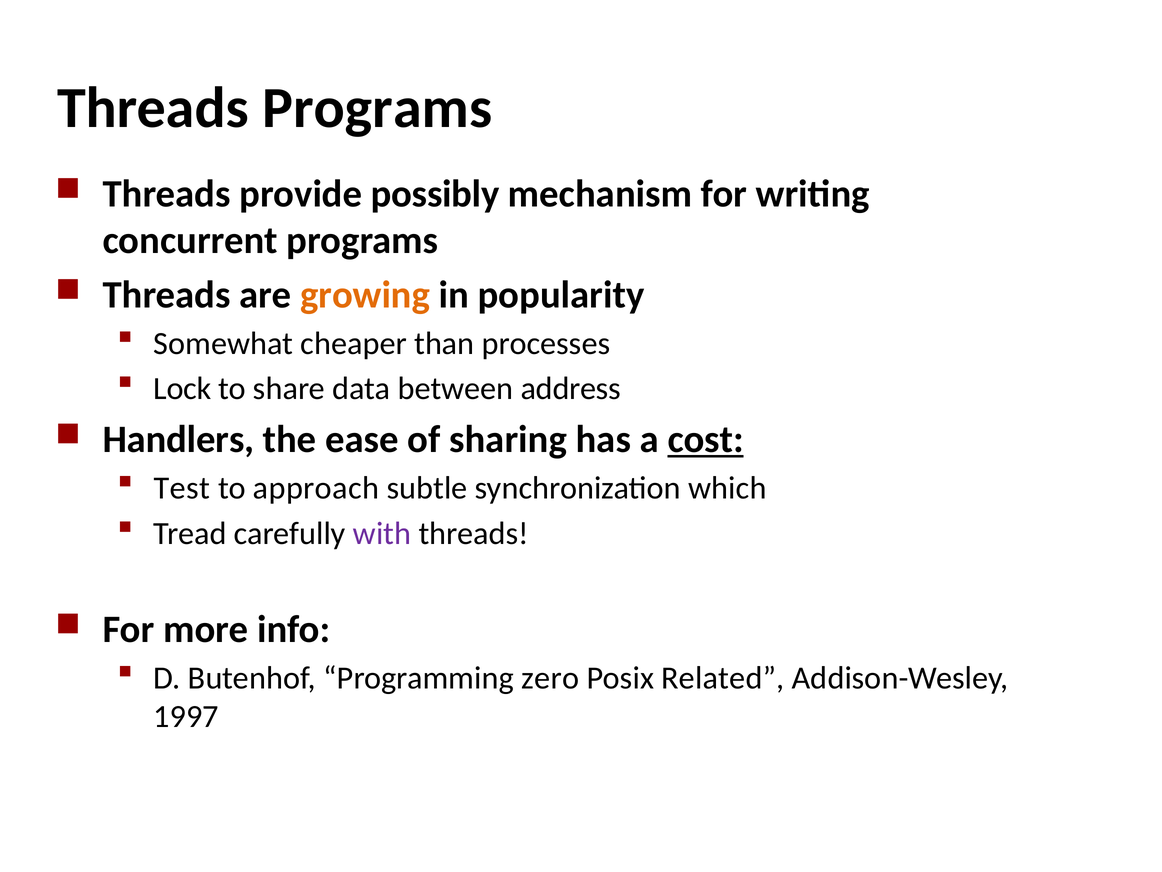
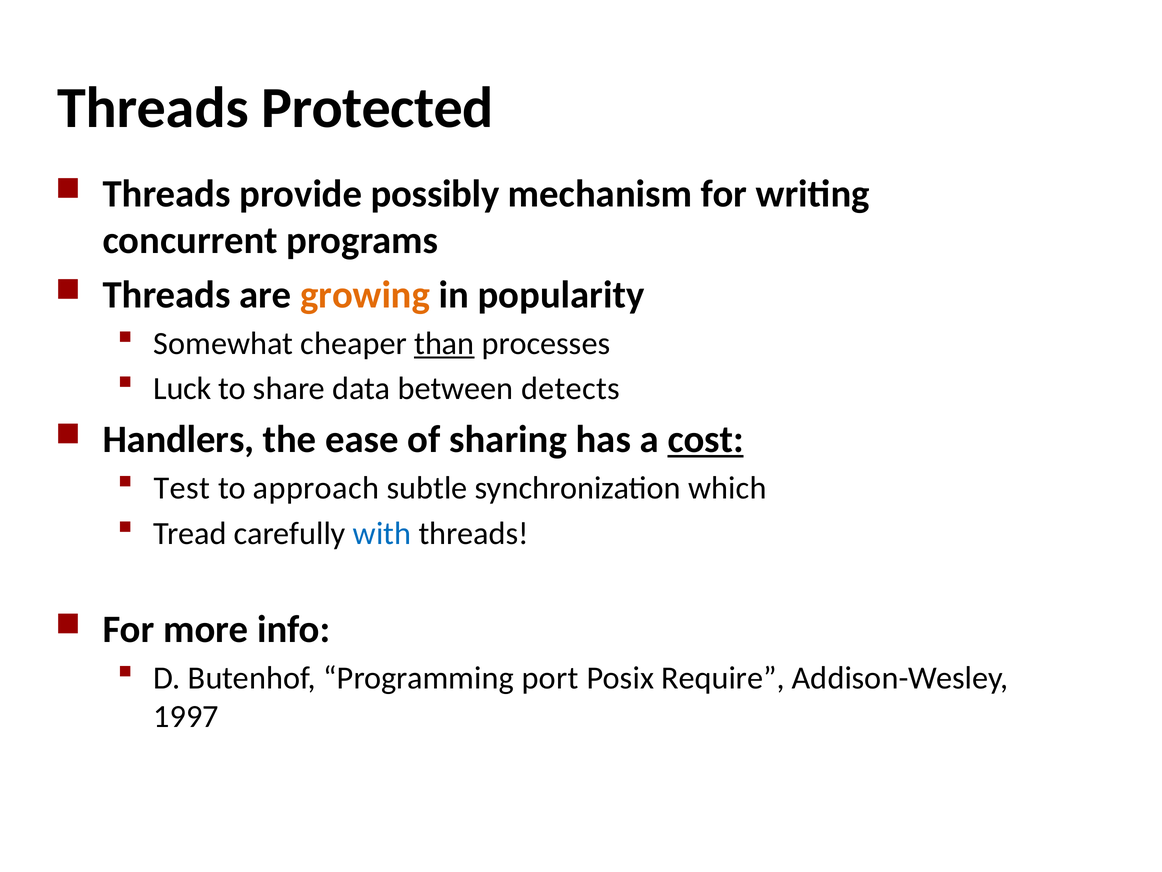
Threads Programs: Programs -> Protected (377, 108)
than underline: none -> present (444, 343)
Lock: Lock -> Luck (182, 388)
address: address -> detects (570, 388)
with colour: purple -> blue (382, 533)
zero: zero -> port (550, 678)
Related: Related -> Require (723, 678)
